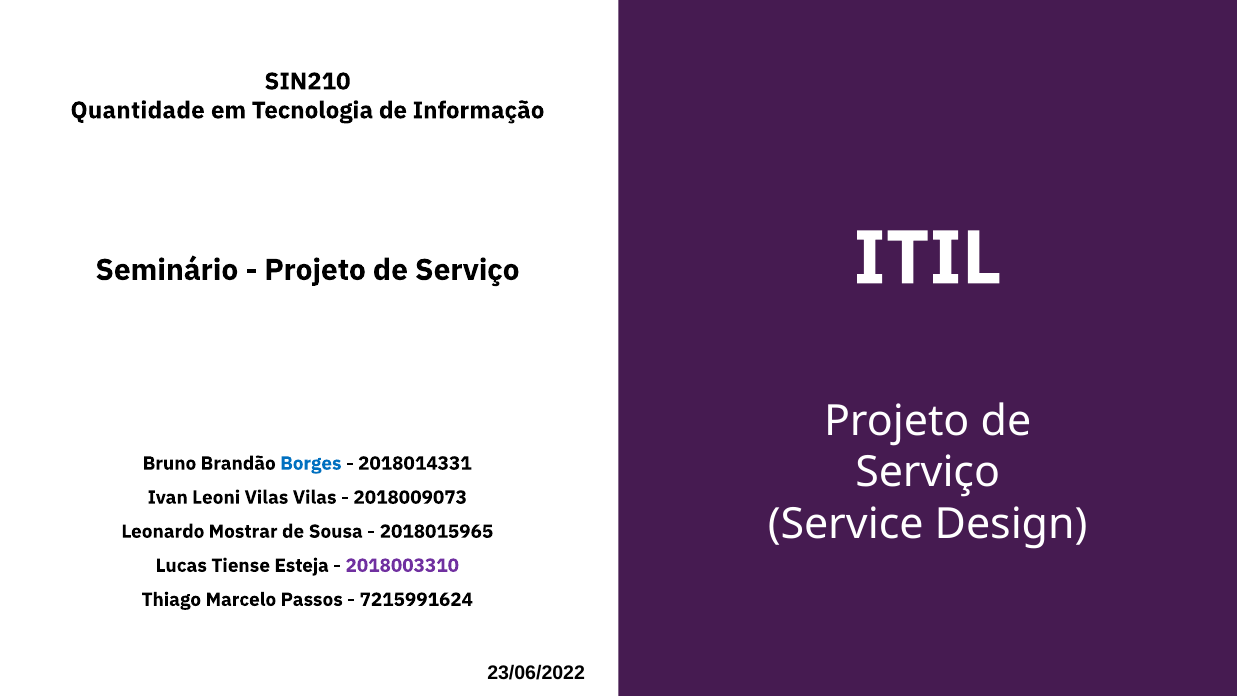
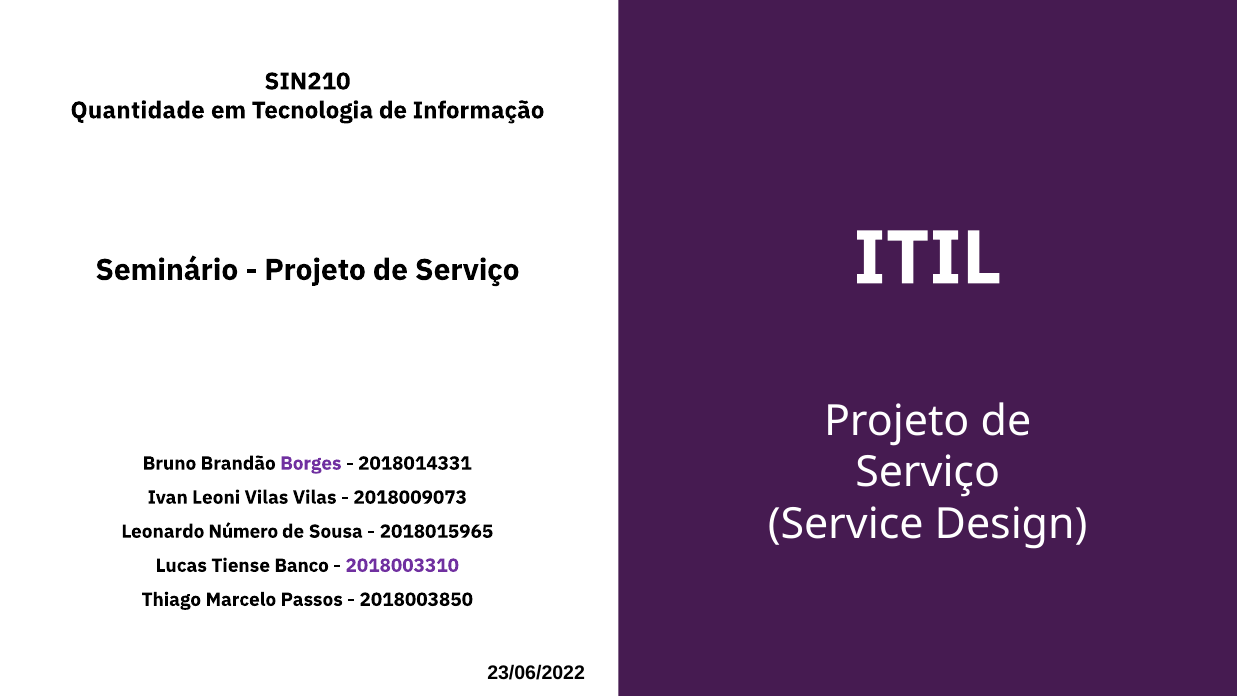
Borges colour: blue -> purple (311, 463)
Mostrar: Mostrar -> Número (243, 531)
Esteja: Esteja -> Banco (302, 565)
7215991624: 7215991624 -> 2018003850 (416, 599)
